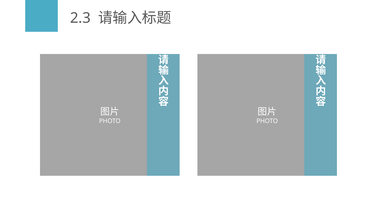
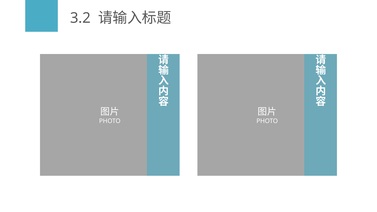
2.3: 2.3 -> 3.2 (80, 18)
